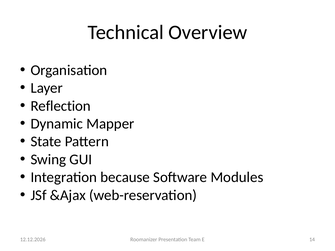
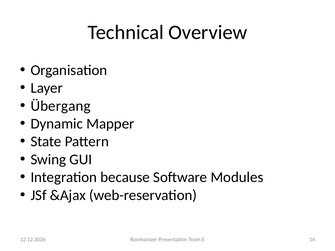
Reflection: Reflection -> Übergang (61, 106)
